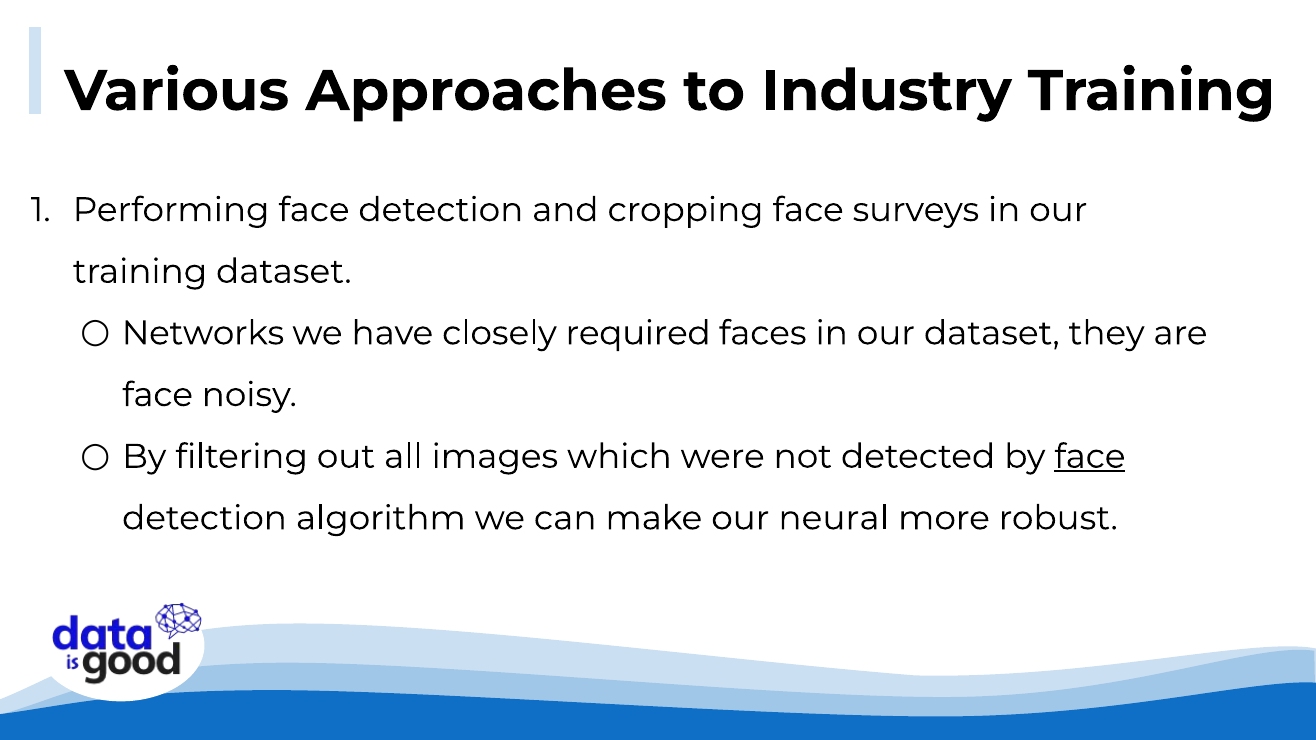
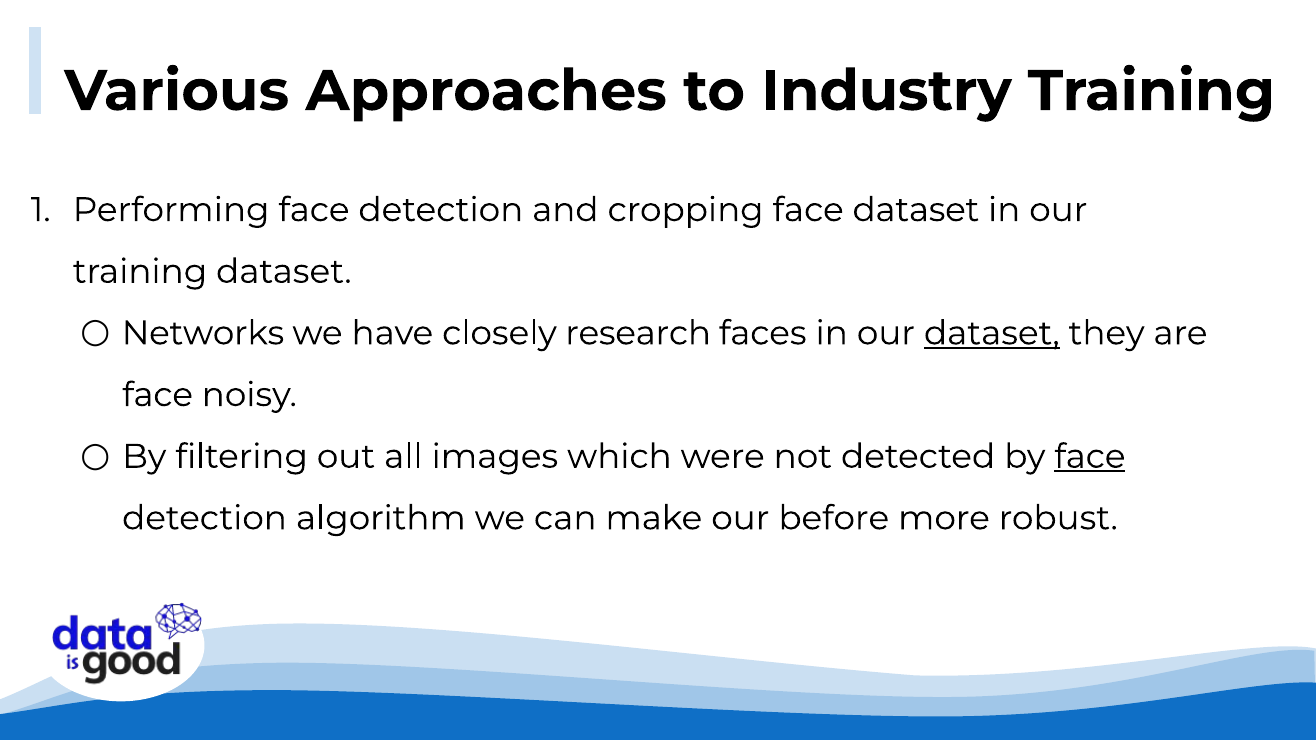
face surveys: surveys -> dataset (916, 210)
required: required -> research (638, 333)
dataset underline: none -> present (992, 333)
neural: neural -> before (834, 518)
